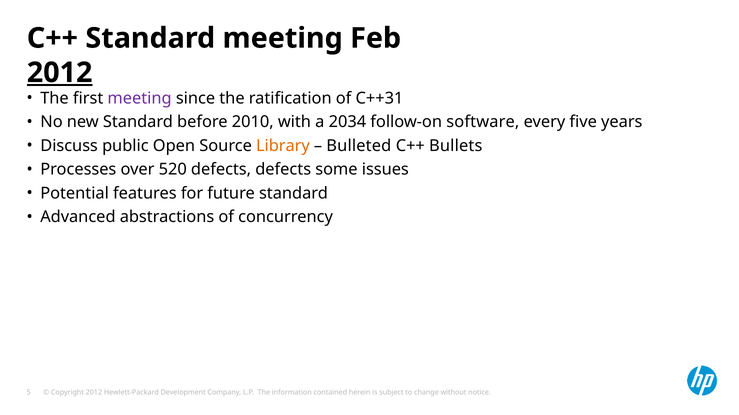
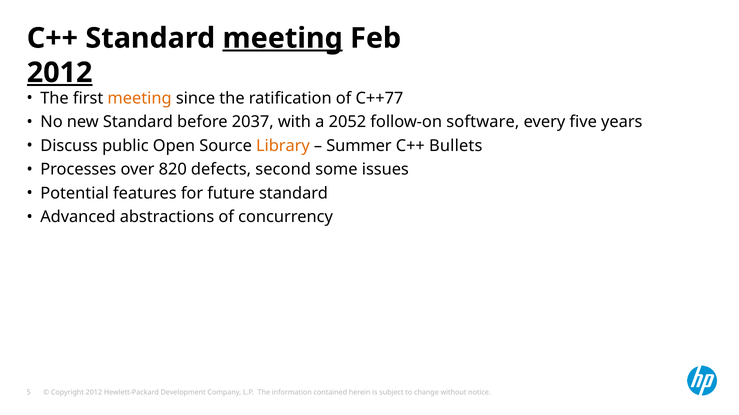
meeting underline: none -> present (283, 38)
meeting colour: purple -> orange (140, 98)
C++31: C++31 -> C++77 (379, 98)
2010: 2010 -> 2037 (253, 122)
2034: 2034 -> 2052 (347, 122)
Bulleted: Bulleted -> Summer (359, 146)
520: 520 -> 820 (173, 170)
defects defects: defects -> second (283, 170)
